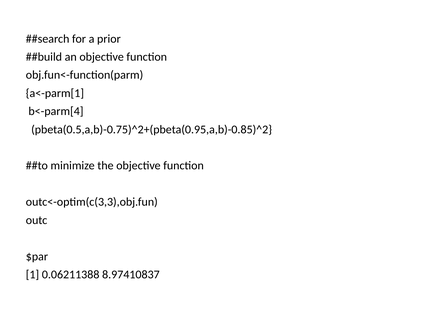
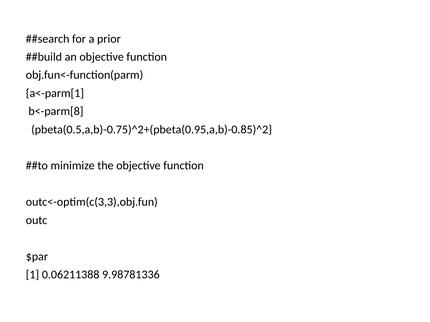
b<-parm[4: b<-parm[4 -> b<-parm[8 (56, 111)
8.97410837: 8.97410837 -> 9.98781336 (131, 275)
